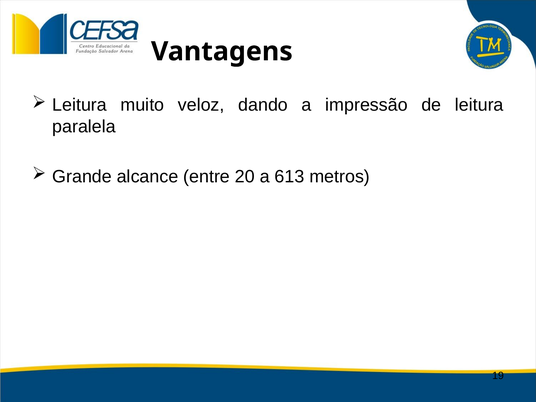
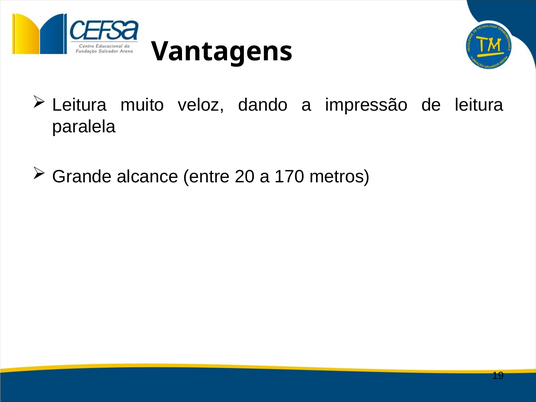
613: 613 -> 170 (290, 177)
